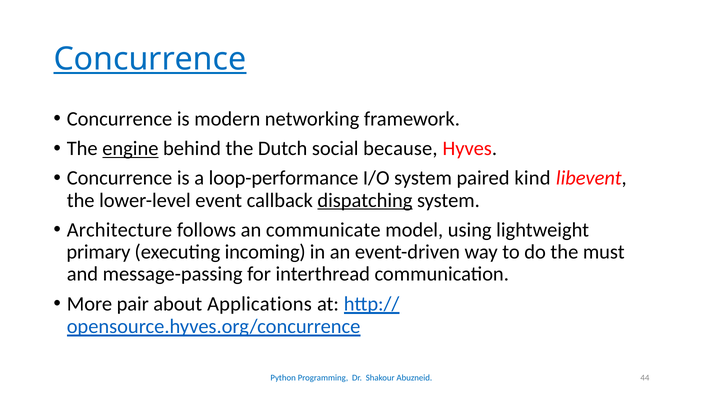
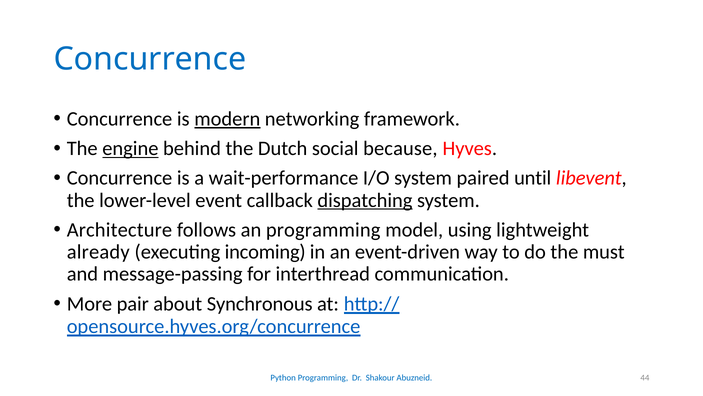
Concurrence underline: present -> none (150, 59)
modern underline: none -> present (227, 119)
loop-performance: loop-performance -> wait-performance (284, 178)
kind: kind -> until (533, 178)
an communicate: communicate -> programming (323, 229)
primary: primary -> already (98, 252)
Applications: Applications -> Synchronous (260, 304)
